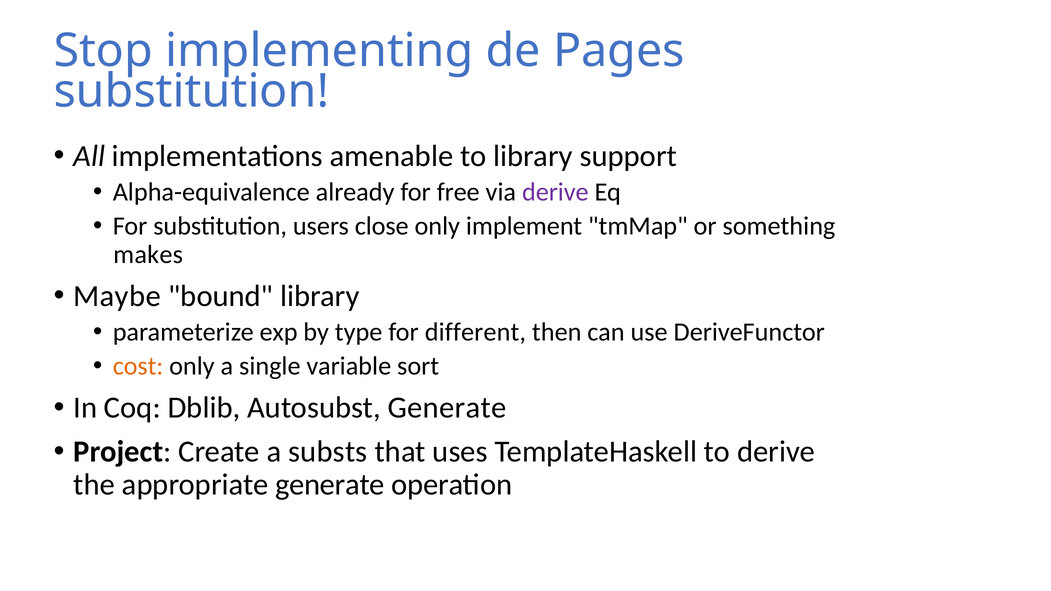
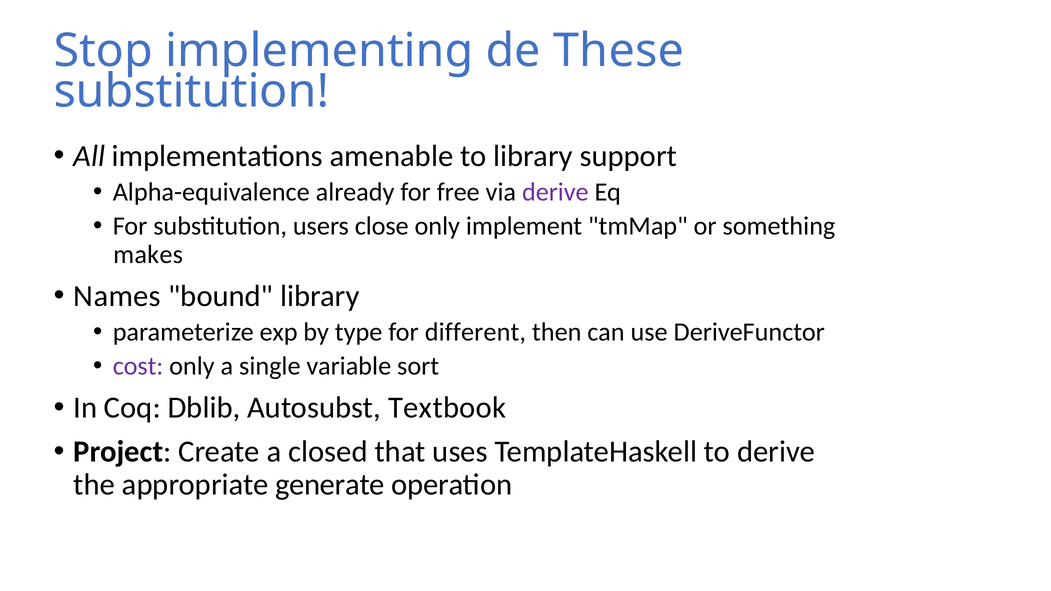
Pages: Pages -> These (619, 51)
Maybe: Maybe -> Names (117, 296)
cost colour: orange -> purple (138, 366)
Autosubst Generate: Generate -> Textbook (447, 408)
substs: substs -> closed (328, 452)
